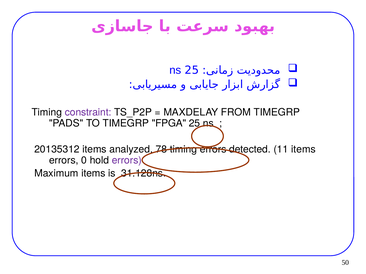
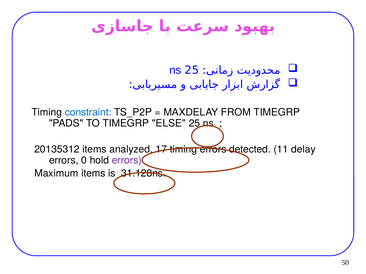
constraint colour: purple -> blue (88, 112)
FPGA: FPGA -> ELSE (169, 123)
78: 78 -> 17 (161, 149)
11 items: items -> delay (303, 149)
